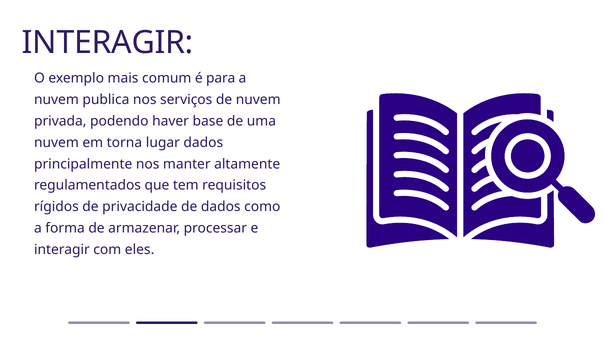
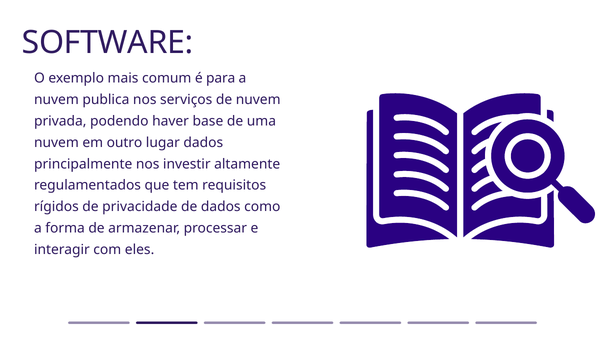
INTERAGIR: INTERAGIR -> SOFTWARE (108, 43)
torna: torna -> outro (124, 143)
manter: manter -> investir (187, 164)
